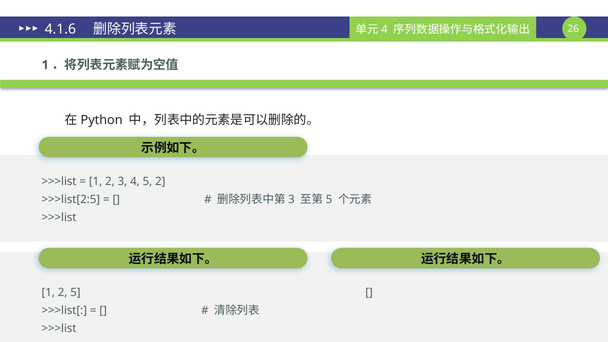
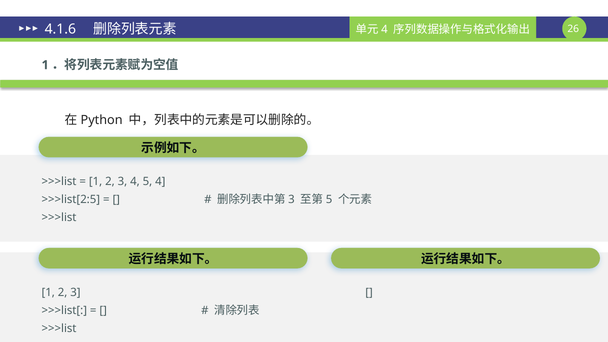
5 2: 2 -> 4 (160, 181)
5: 5 -> 3 (75, 293)
